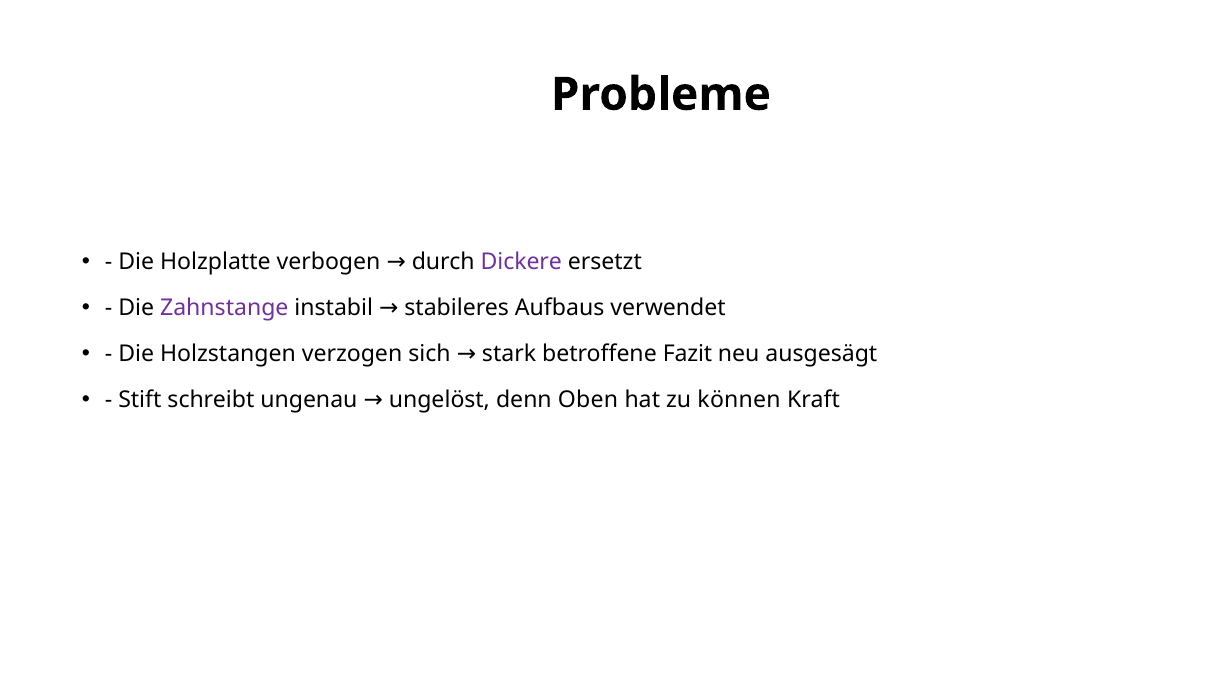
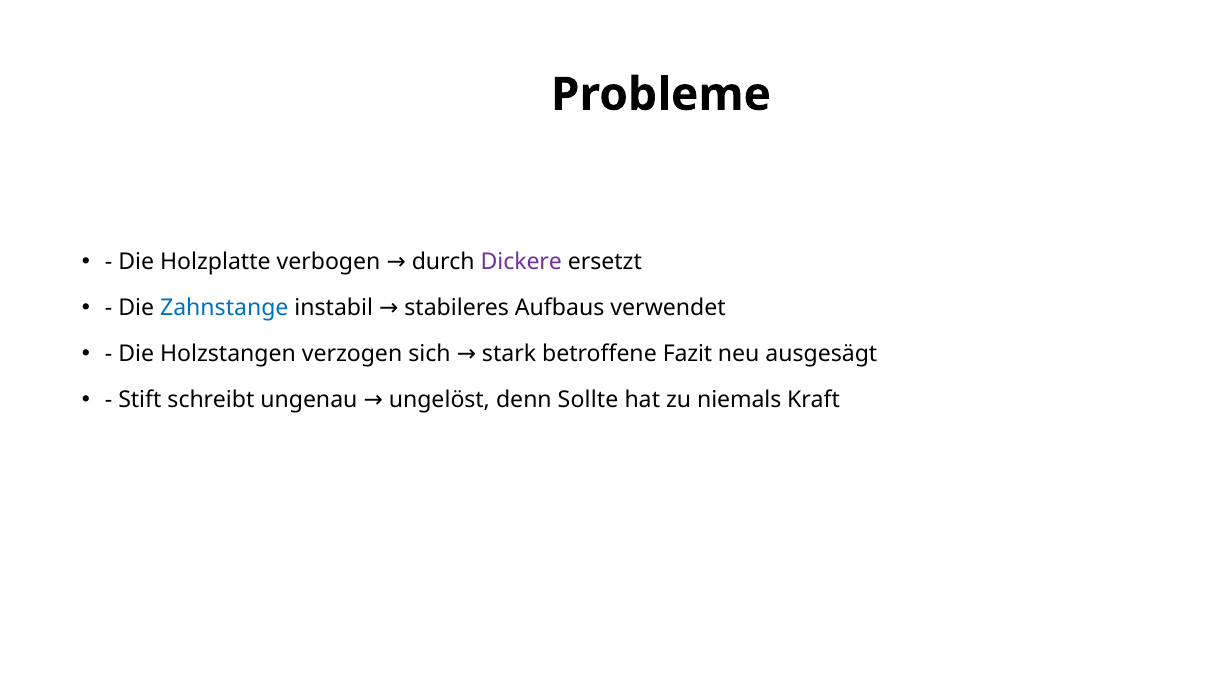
Zahnstange colour: purple -> blue (224, 308)
Oben: Oben -> Sollte (588, 400)
können: können -> niemals (739, 400)
